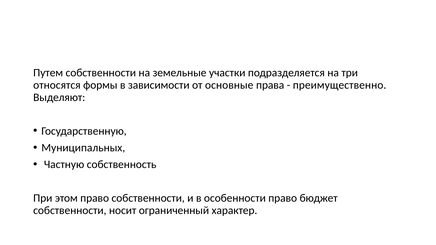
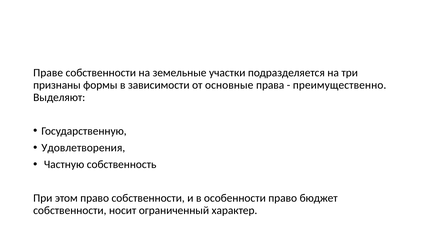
Путем: Путем -> Праве (48, 73)
относятся: относятся -> признаны (57, 85)
Муниципальных: Муниципальных -> Удовлетворения (83, 148)
